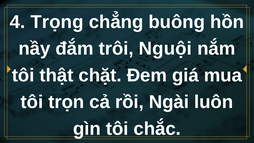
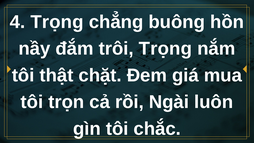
trôi Nguội: Nguội -> Trọng (165, 49)
